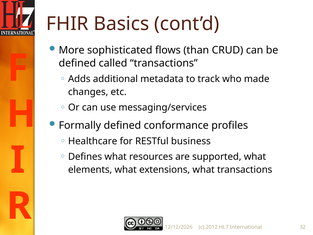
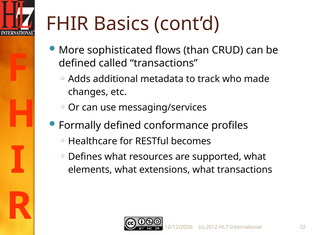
business: business -> becomes (191, 141)
